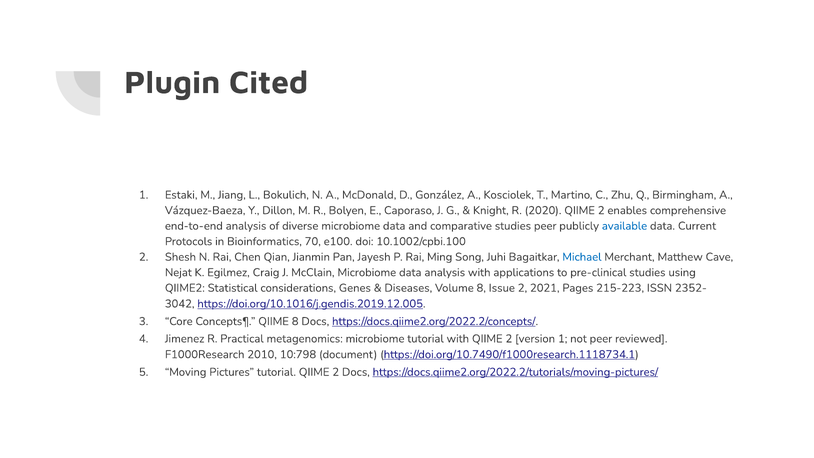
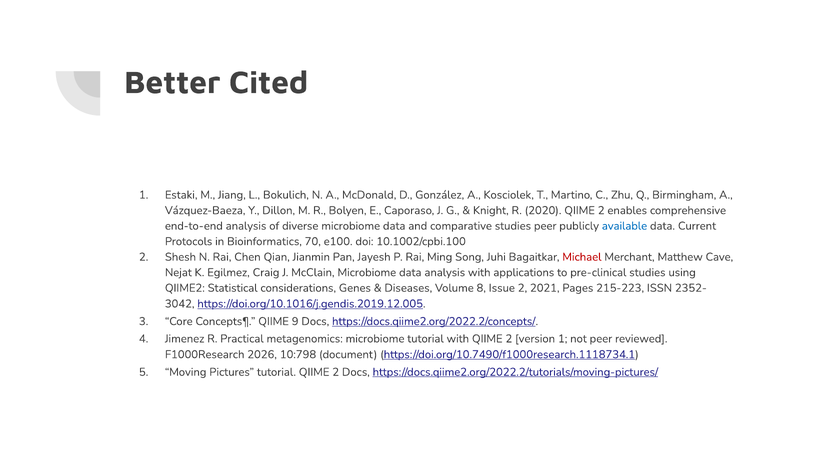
Plugin: Plugin -> Better (172, 83)
Michael colour: blue -> red (582, 257)
QIIME 8: 8 -> 9 (295, 321)
2010: 2010 -> 2026 (262, 354)
